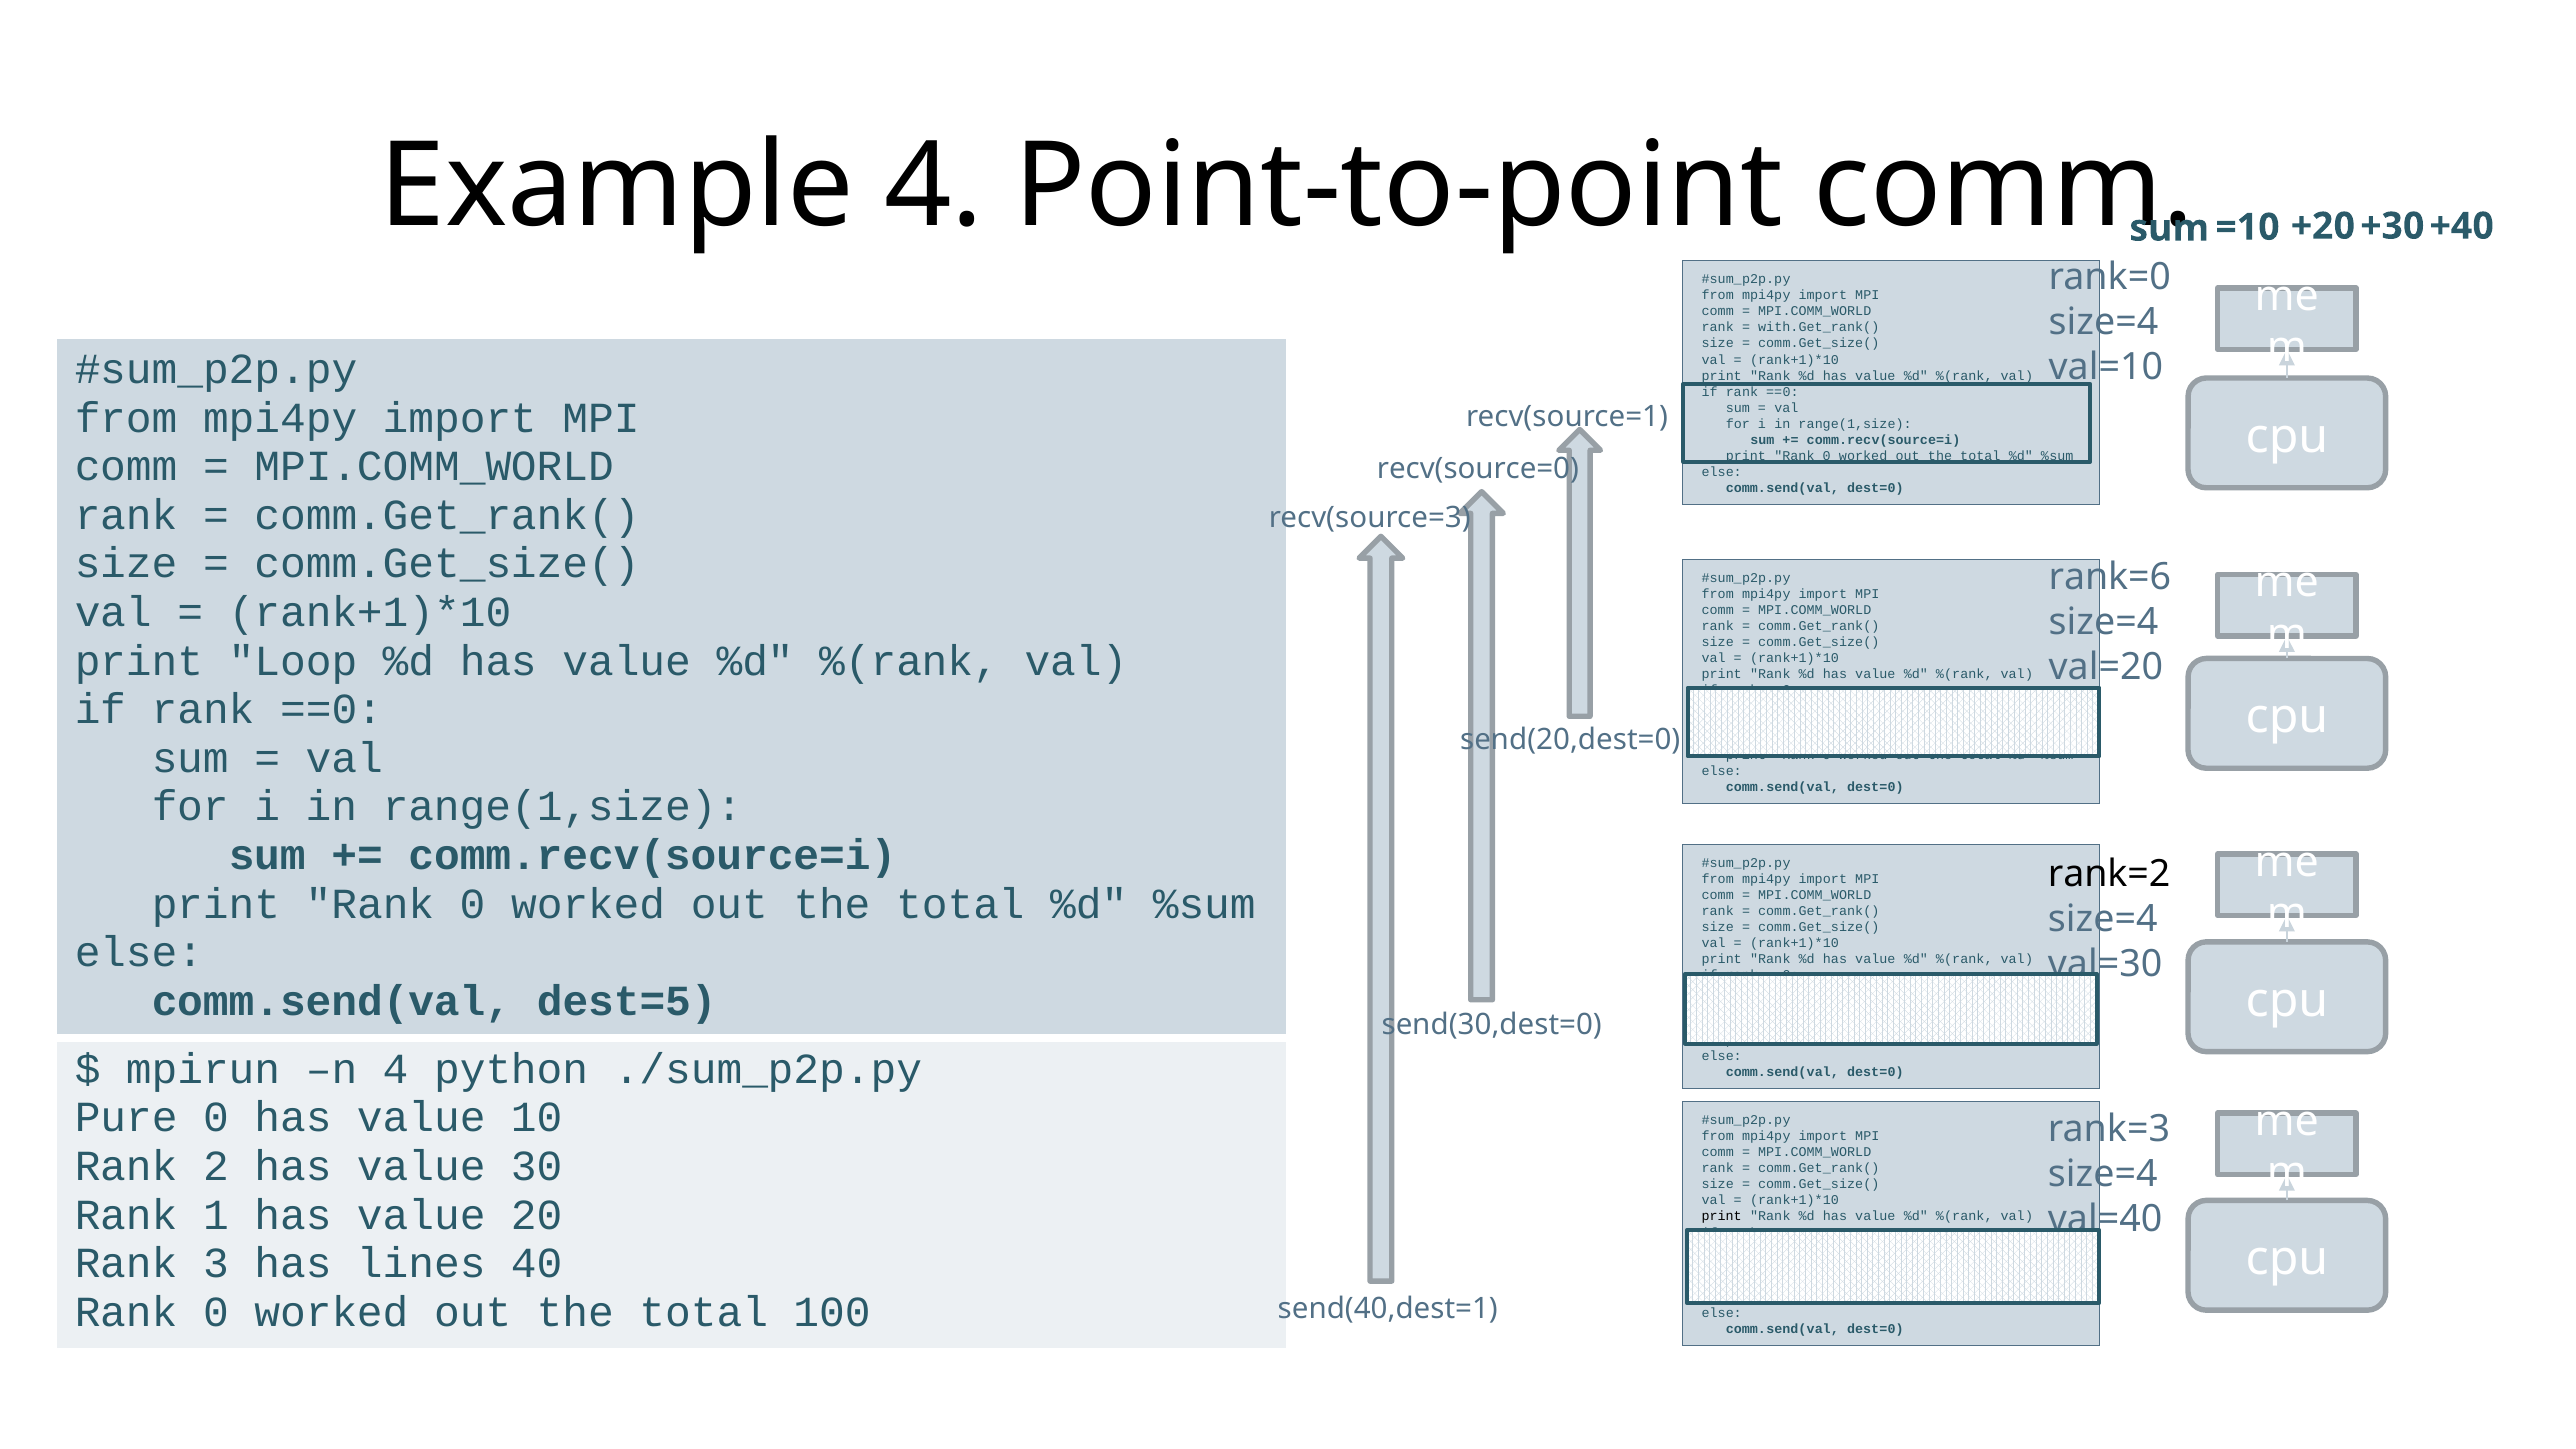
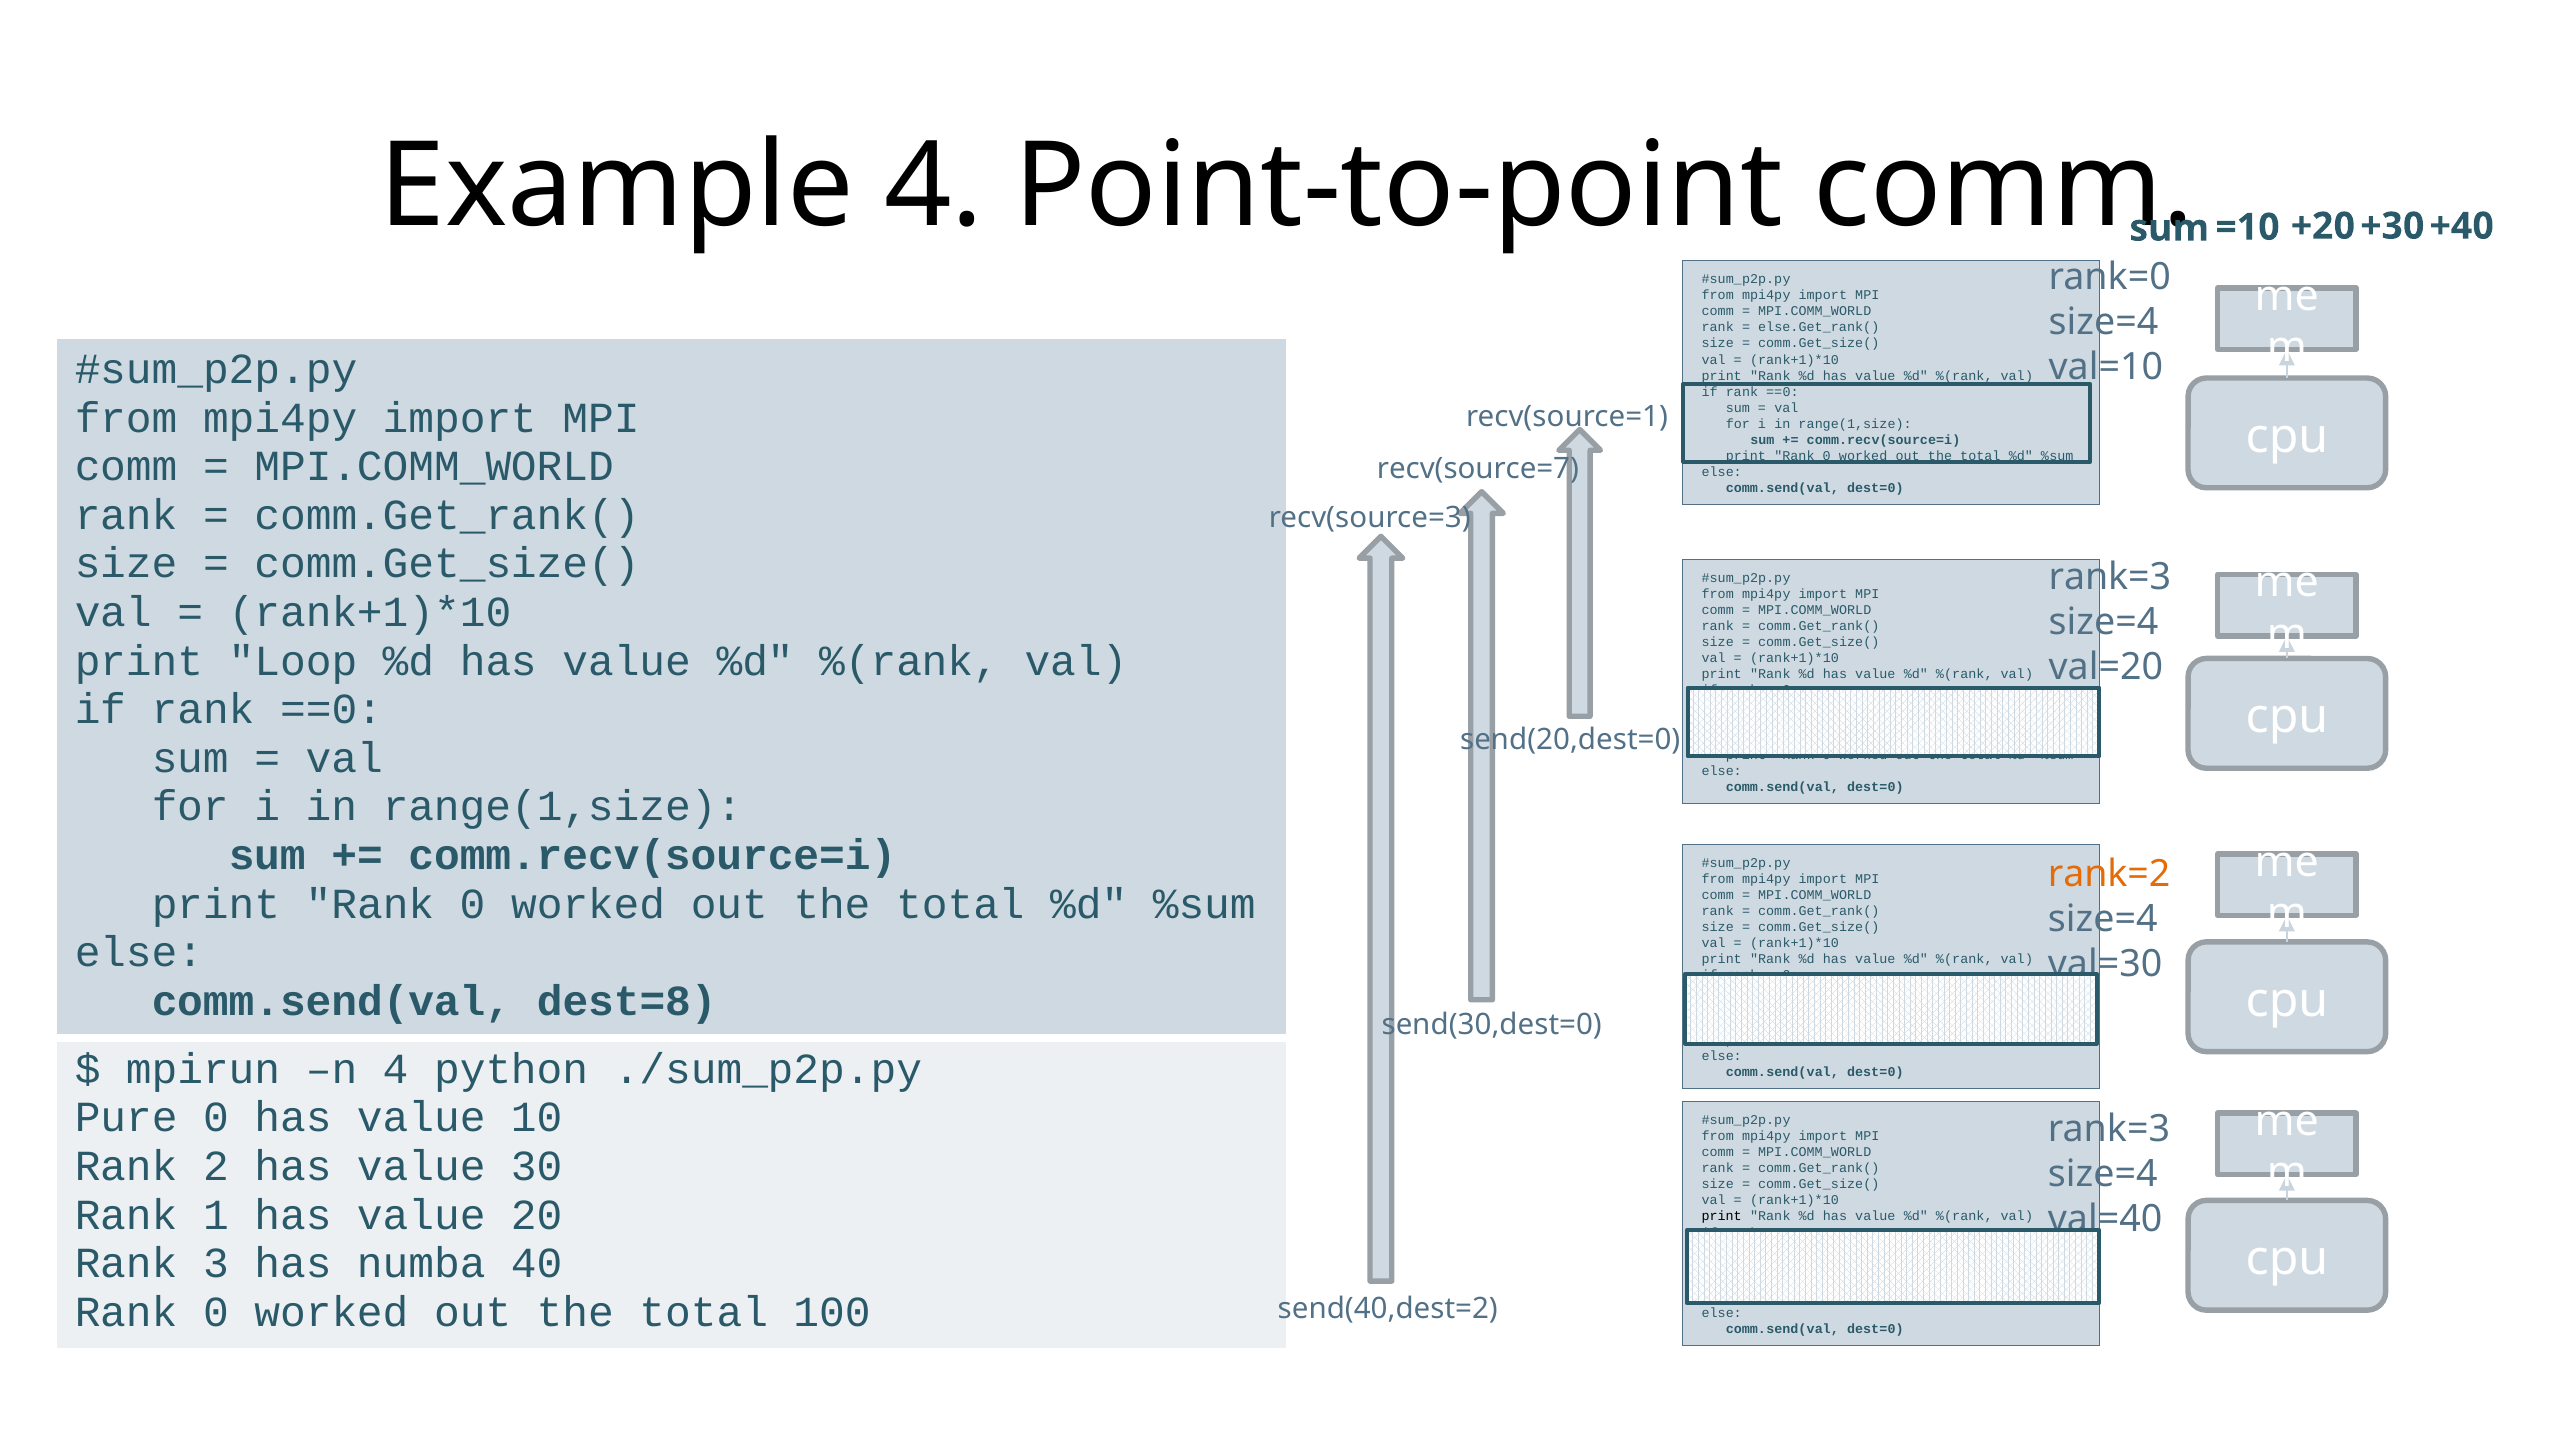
with.Get_rank(: with.Get_rank( -> else.Get_rank( (1819, 328)
recv(source=0: recv(source=0 -> recv(source=7 (1478, 469)
rank=6: rank=6 -> rank=3 (2110, 577)
rank=2 colour: black -> orange (2109, 874)
dest=5: dest=5 -> dest=8 (627, 1001)
lines: lines -> numba (421, 1264)
send(40,dest=1: send(40,dest=1 -> send(40,dest=2 (1388, 1309)
